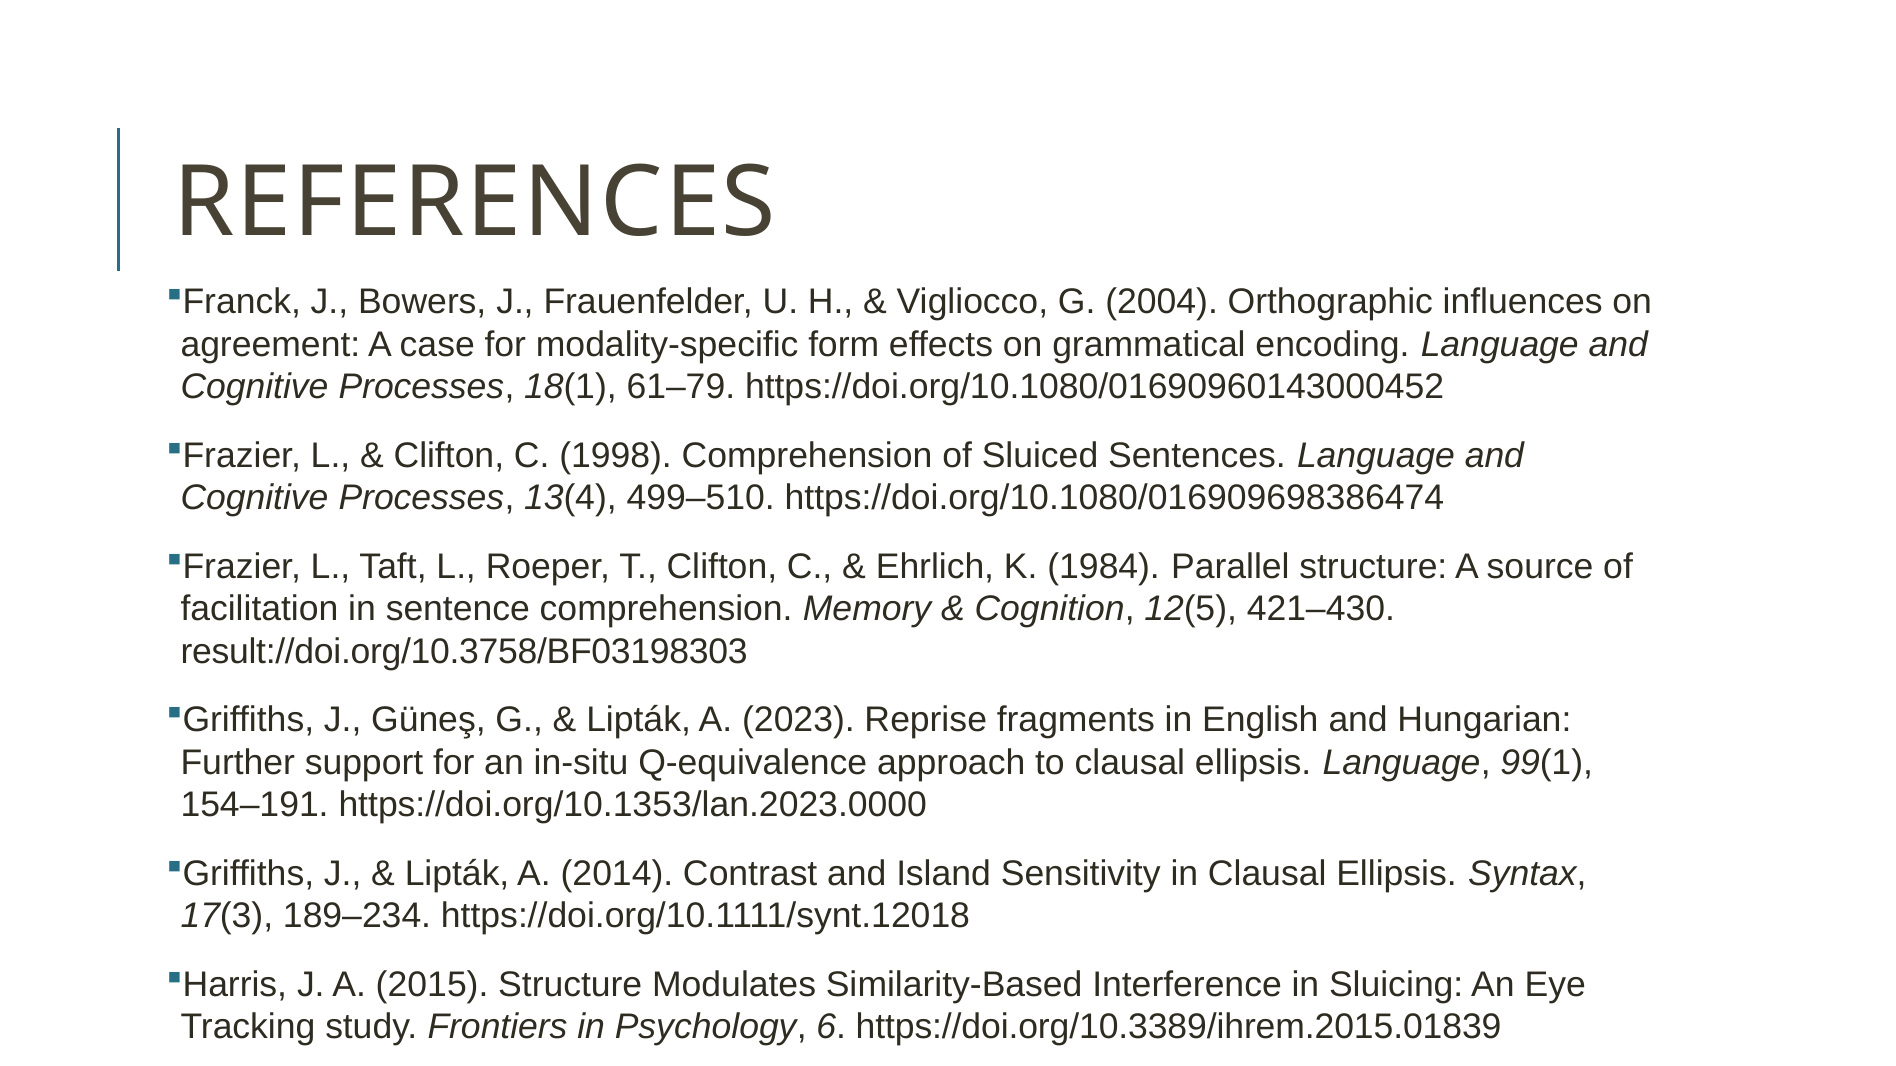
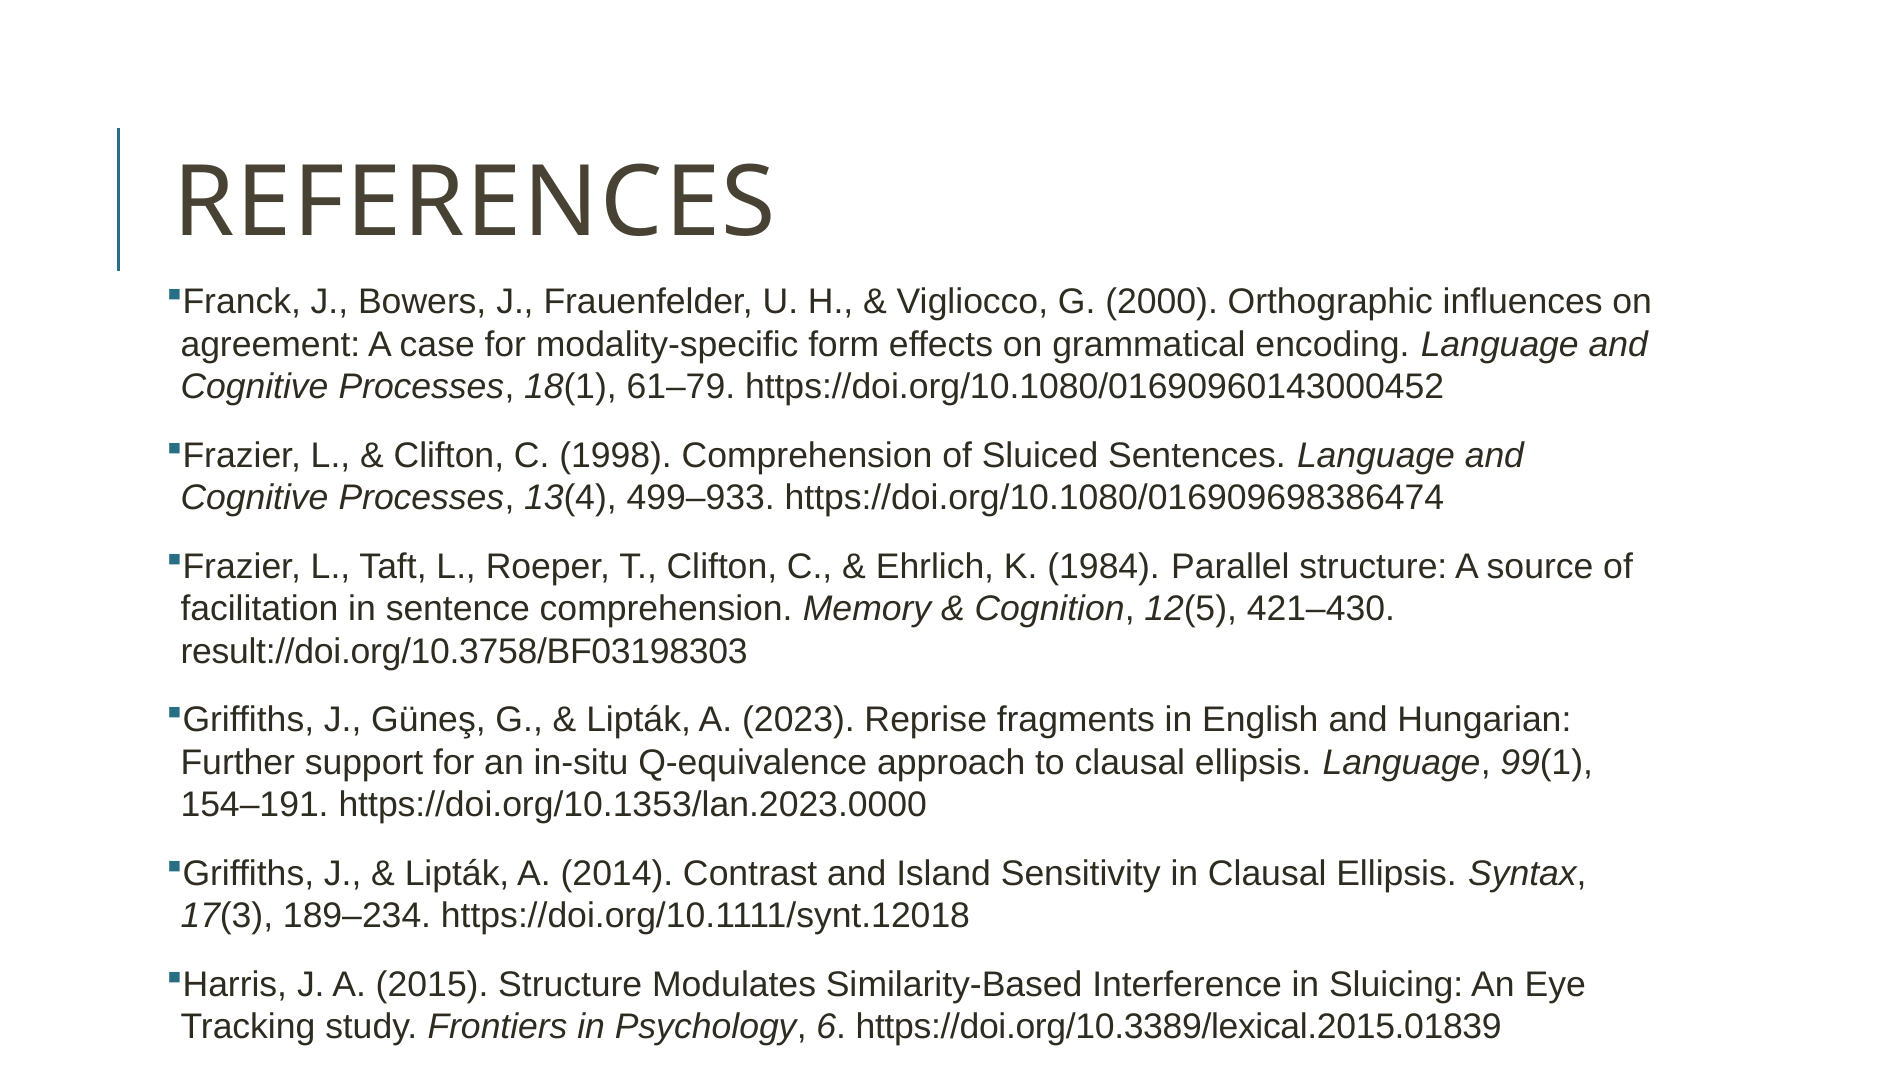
2004: 2004 -> 2000 (1162, 302)
499–510: 499–510 -> 499–933 (701, 498)
https://doi.org/10.3389/ihrem.2015.01839: https://doi.org/10.3389/ihrem.2015.01839 -> https://doi.org/10.3389/lexical.2015.01839 (1179, 1028)
